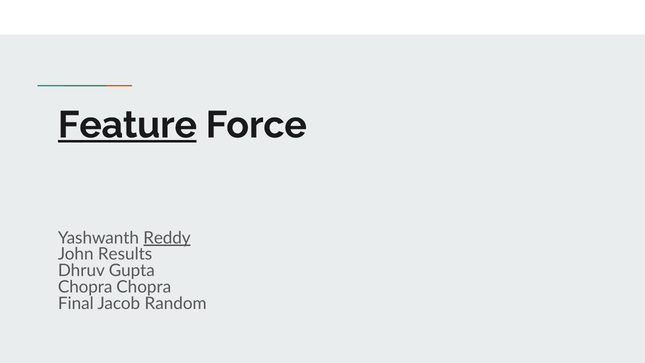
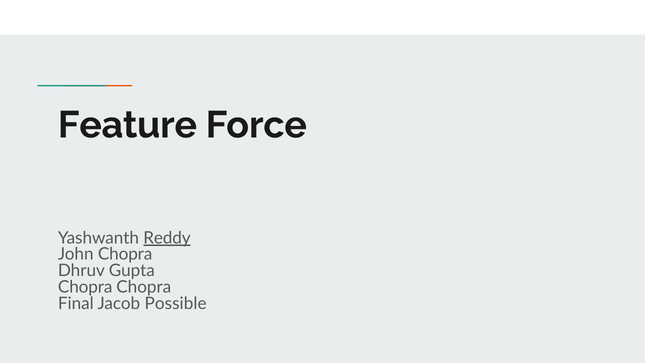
Feature underline: present -> none (127, 125)
John Results: Results -> Chopra (125, 254)
Random: Random -> Possible (176, 303)
